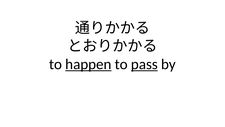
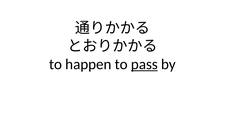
happen underline: present -> none (88, 64)
